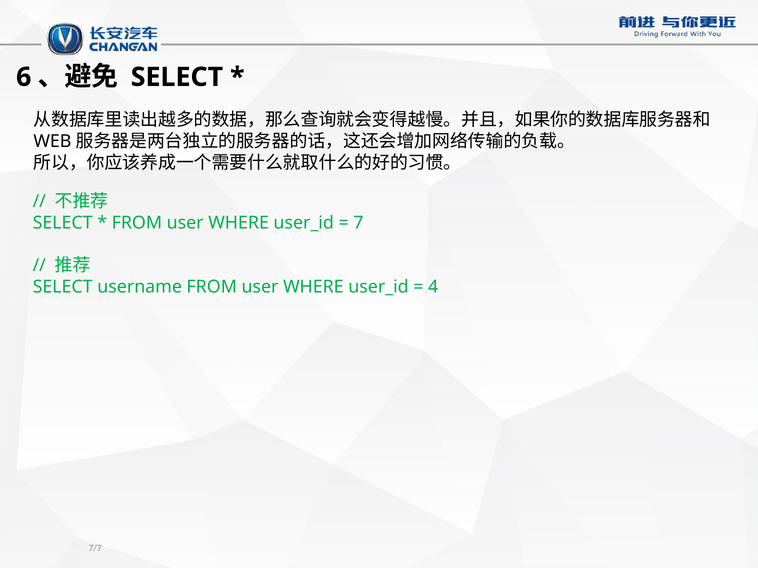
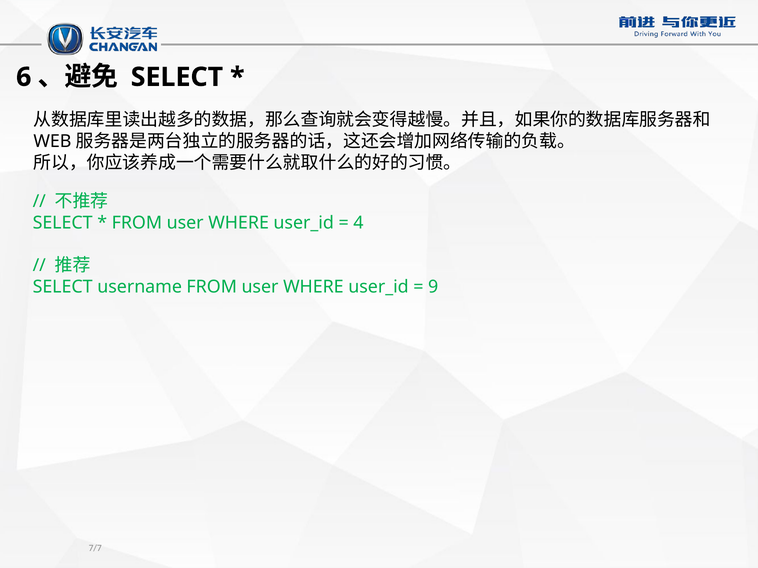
7: 7 -> 4 (358, 223)
4: 4 -> 9 (433, 287)
